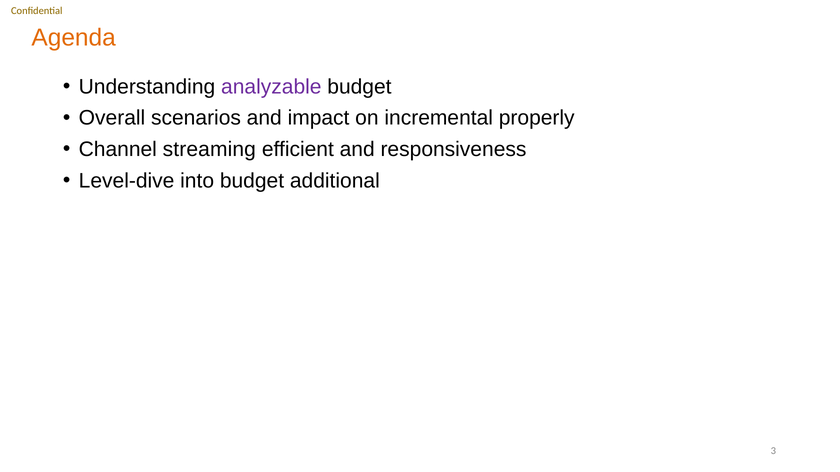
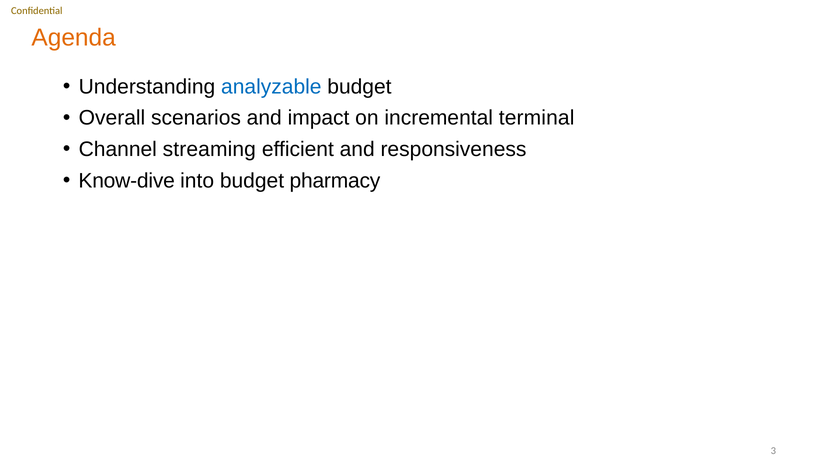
analyzable colour: purple -> blue (271, 87)
properly: properly -> terminal (537, 118)
Level-dive: Level-dive -> Know-dive (127, 181)
additional: additional -> pharmacy (335, 181)
